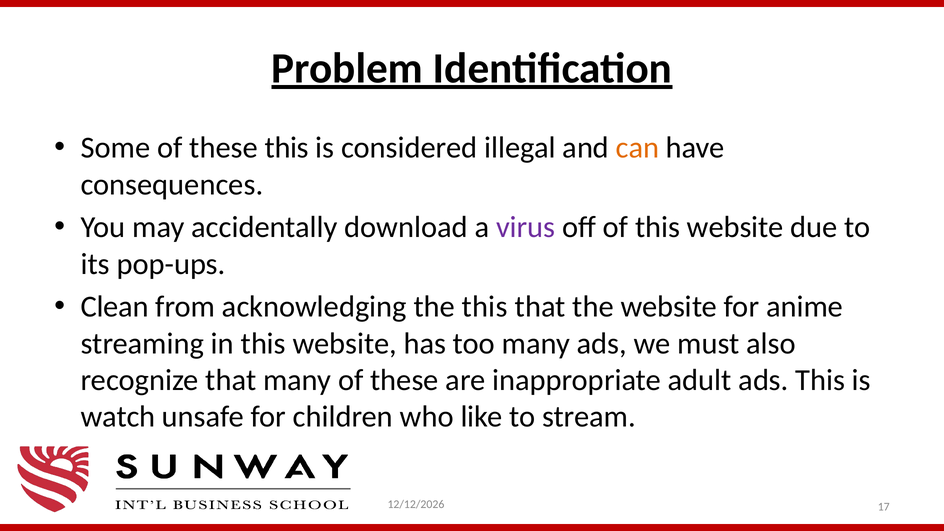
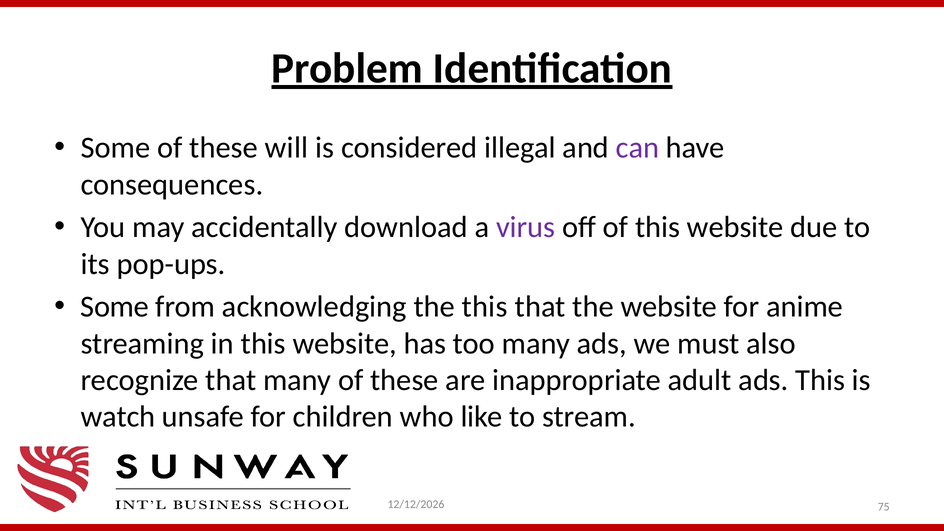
these this: this -> will (286, 148)
can colour: orange -> purple (638, 148)
Clean: Clean -> Some (115, 307)
17: 17 -> 75 (884, 507)
